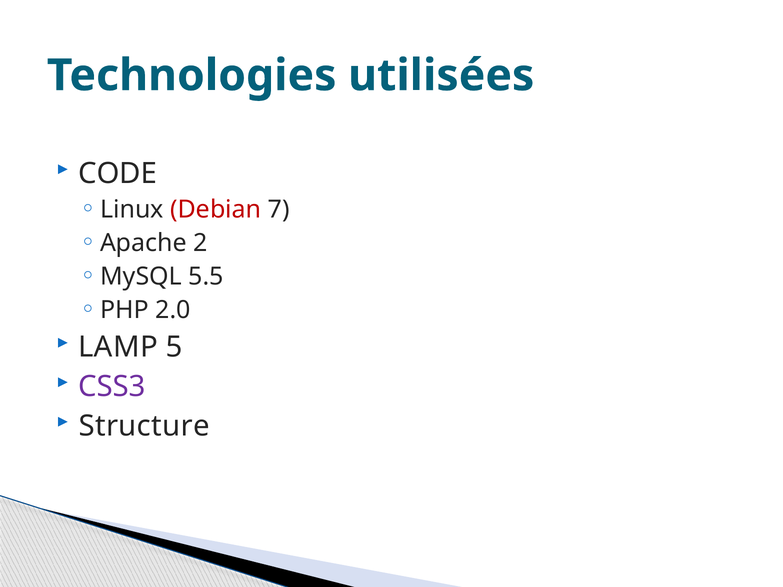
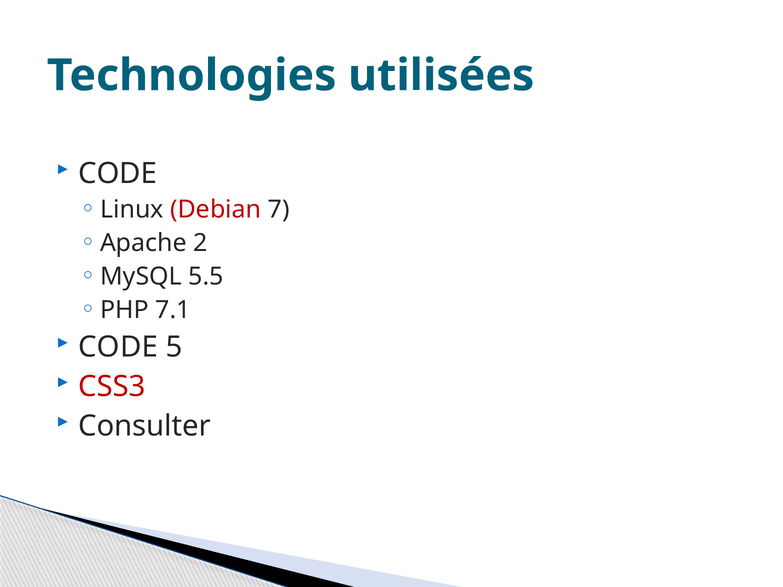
2.0: 2.0 -> 7.1 (173, 310)
LAMP: LAMP -> CODE (118, 347)
CSS3 colour: purple -> red (112, 387)
Structure: Structure -> Consulter (144, 426)
